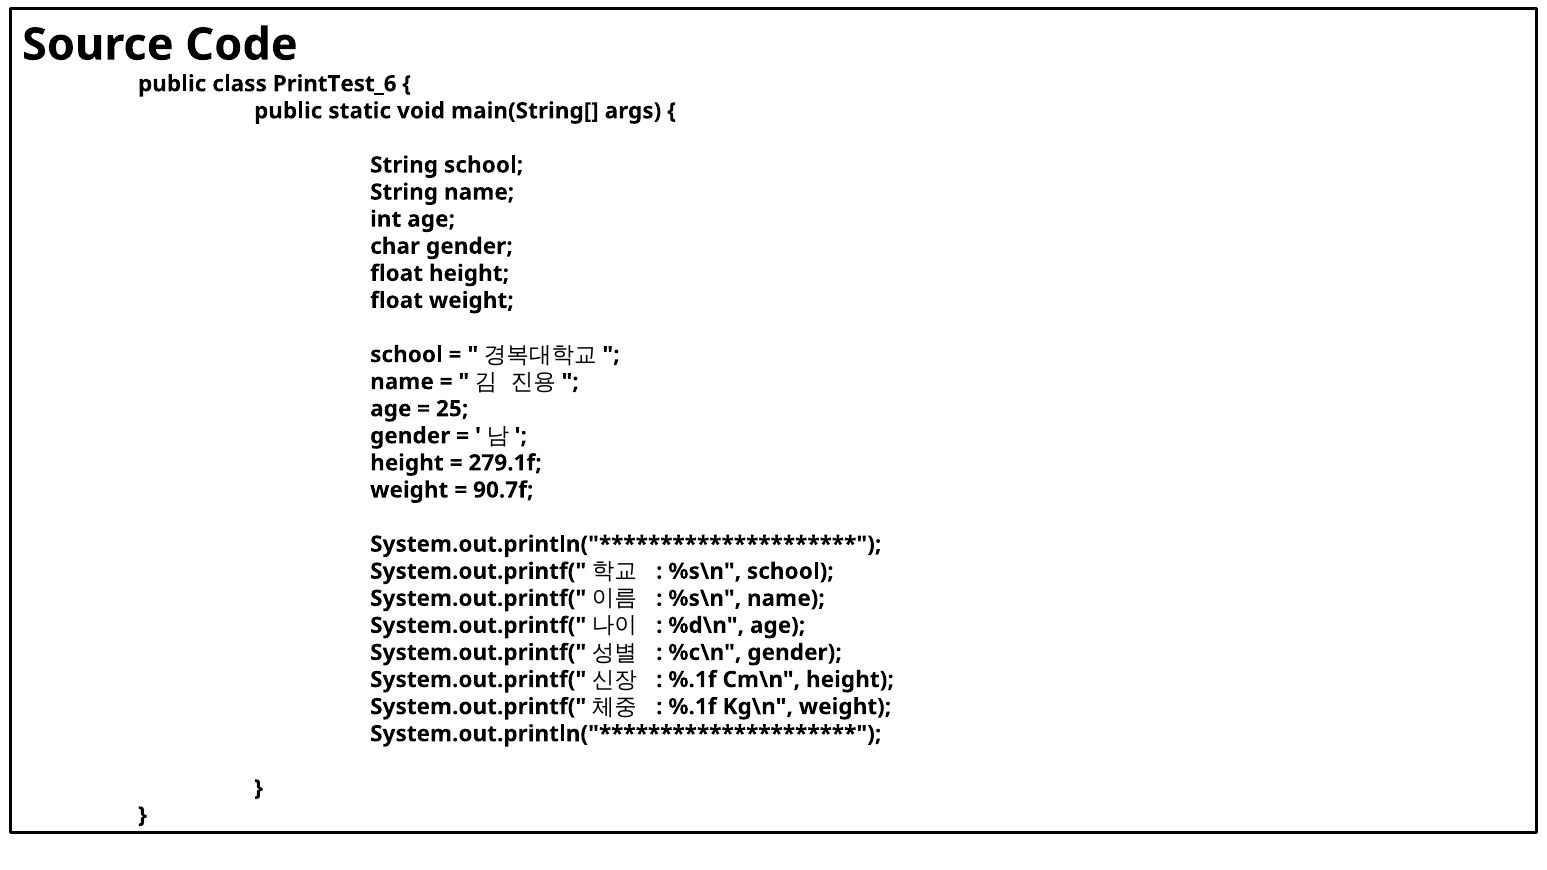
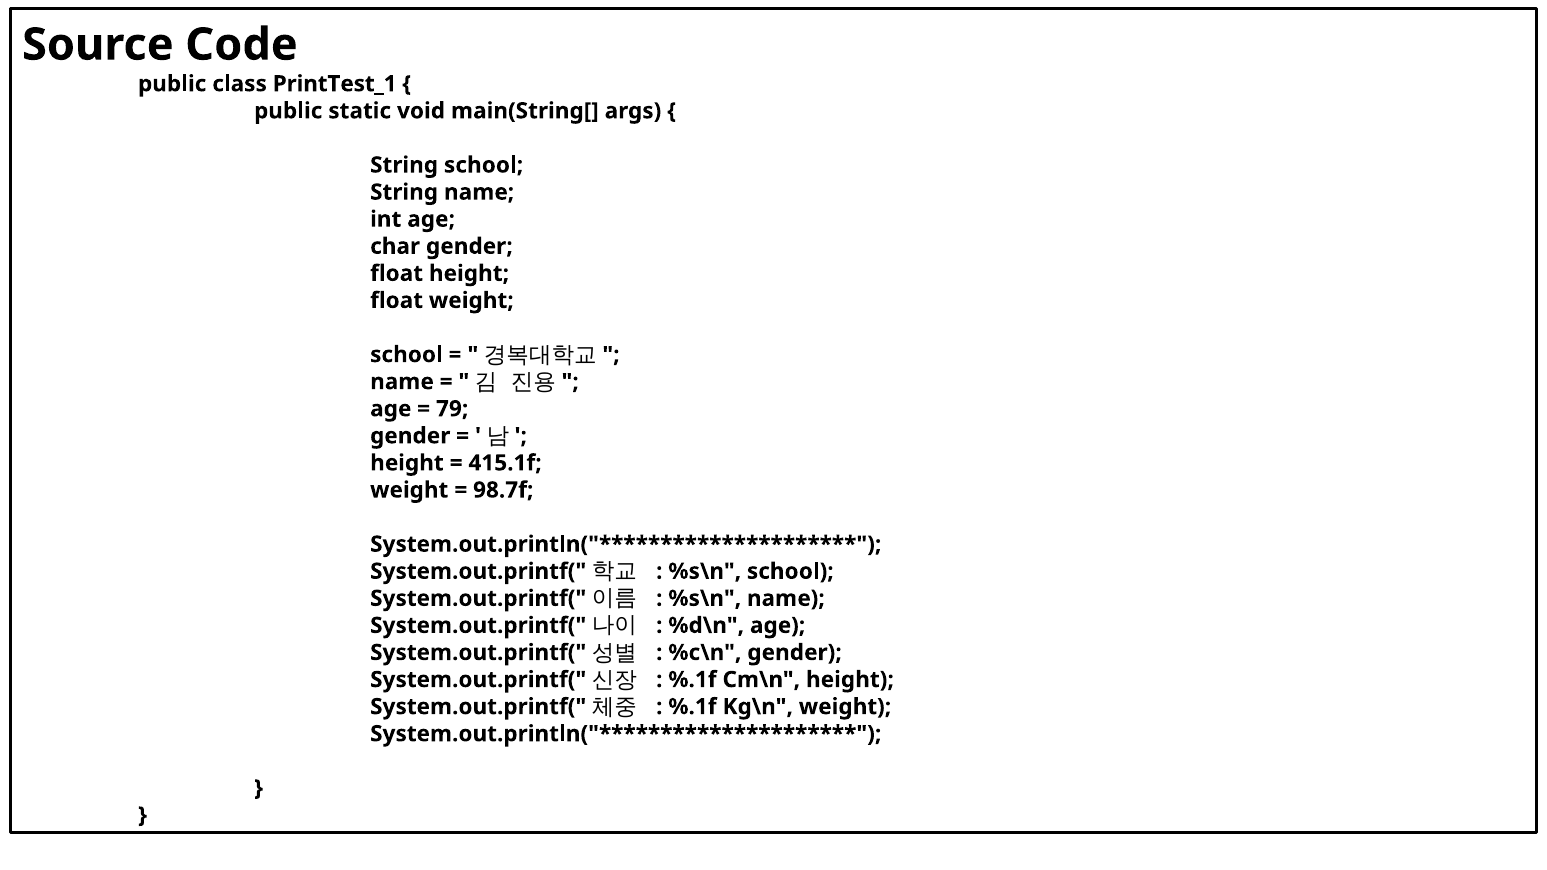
PrintTest_6: PrintTest_6 -> PrintTest_1 (335, 84)
25: 25 -> 79 (452, 409)
279.1f: 279.1f -> 415.1f (505, 463)
90.7f: 90.7f -> 98.7f (503, 490)
